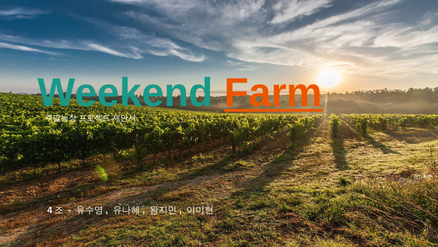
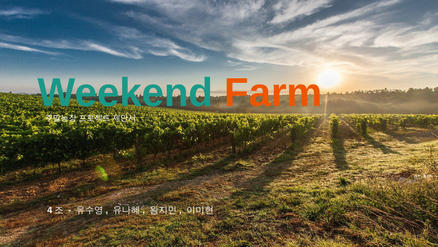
Farm underline: present -> none (273, 93)
